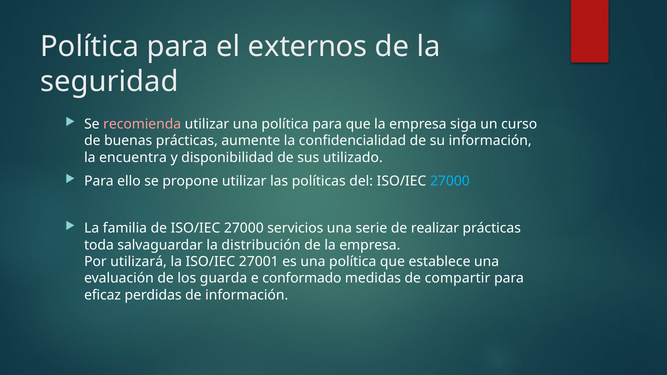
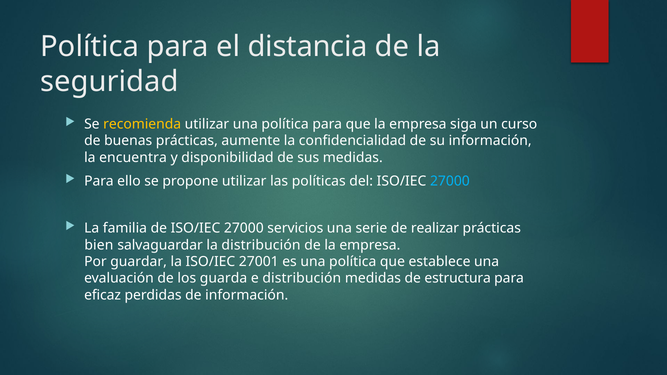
externos: externos -> distancia (308, 47)
recomienda colour: pink -> yellow (142, 124)
sus utilizado: utilizado -> medidas (353, 157)
toda: toda -> bien (99, 245)
utilizará: utilizará -> guardar (139, 262)
e conformado: conformado -> distribución (302, 278)
compartir: compartir -> estructura (458, 278)
